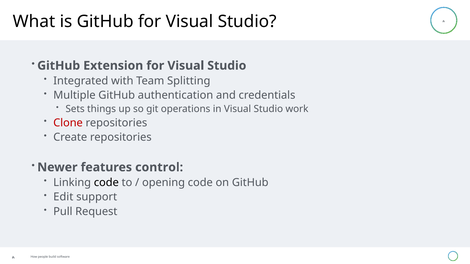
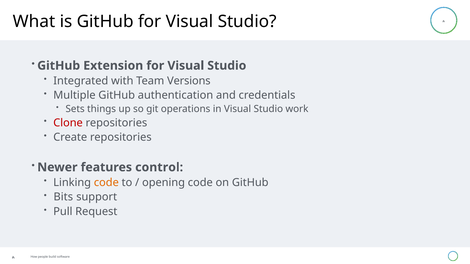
Splitting: Splitting -> Versions (189, 81)
code colour: black -> orange (106, 183)
Edit: Edit -> Bits (63, 197)
